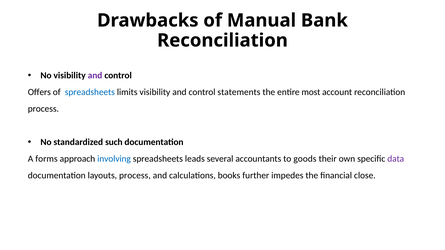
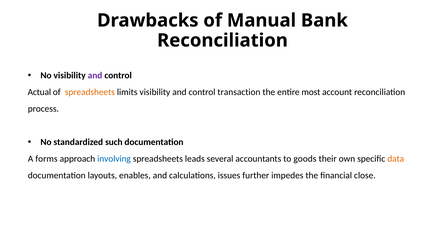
Offers: Offers -> Actual (39, 92)
spreadsheets colour: blue -> orange (90, 92)
statements: statements -> transaction (239, 92)
data colour: purple -> orange (396, 159)
layouts process: process -> enables (135, 176)
books: books -> issues (229, 176)
